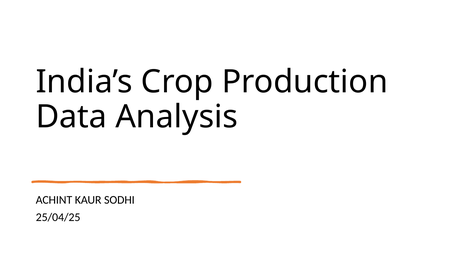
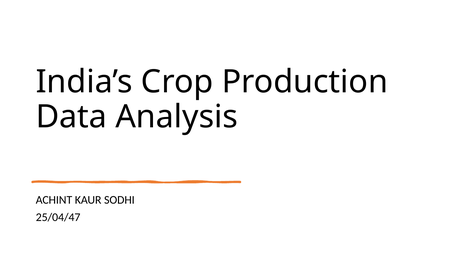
25/04/25: 25/04/25 -> 25/04/47 (58, 217)
